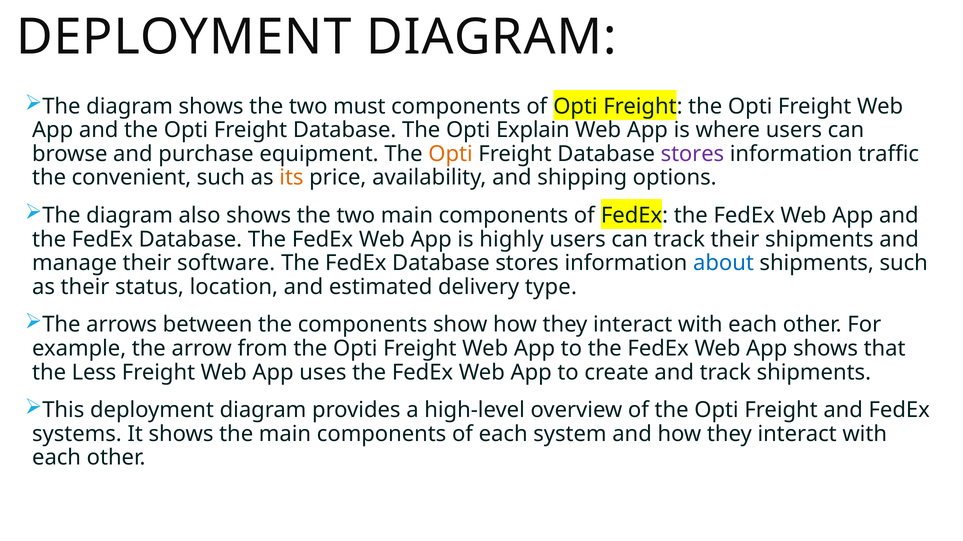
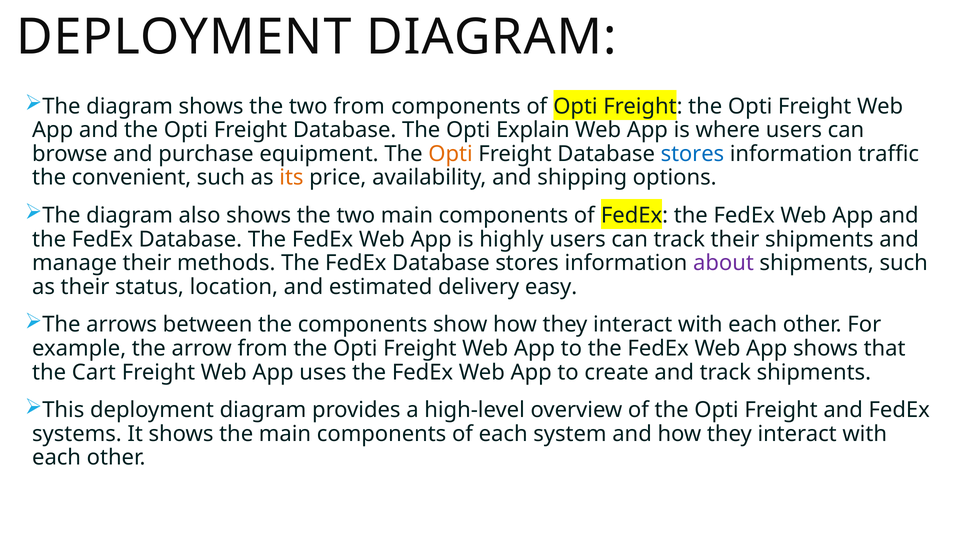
two must: must -> from (359, 106)
stores colour: purple -> blue (692, 154)
software: software -> methods (226, 263)
about colour: blue -> purple (723, 263)
type: type -> easy (551, 287)
Less: Less -> Cart (94, 373)
